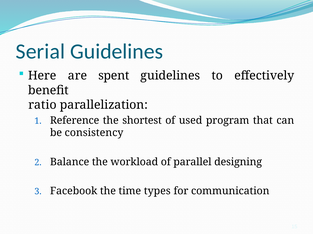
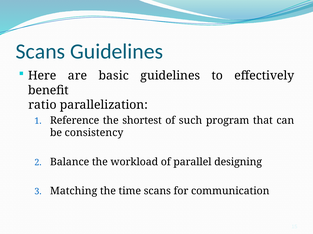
Serial: Serial -> Scans (40, 52)
spent: spent -> basic (114, 76)
used: used -> such (191, 121)
Facebook: Facebook -> Matching (74, 192)
time types: types -> scans (157, 192)
